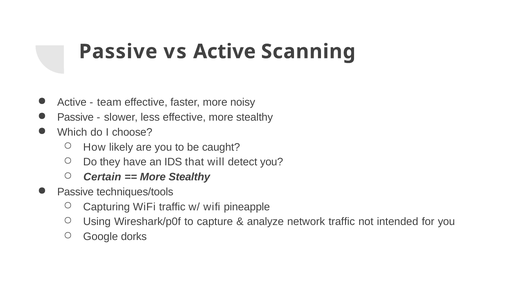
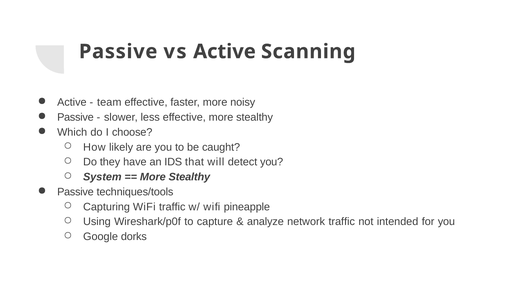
Certain: Certain -> System (102, 177)
